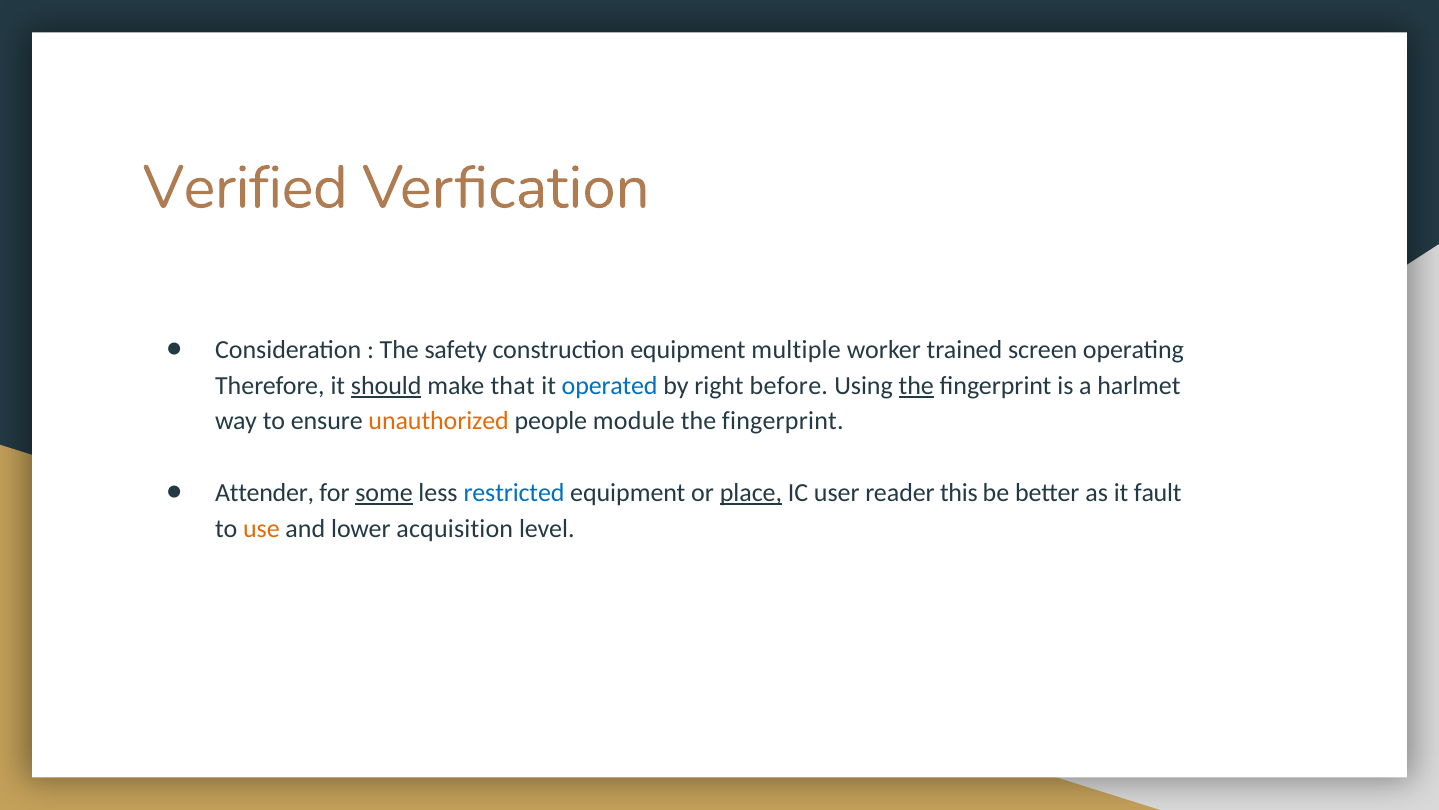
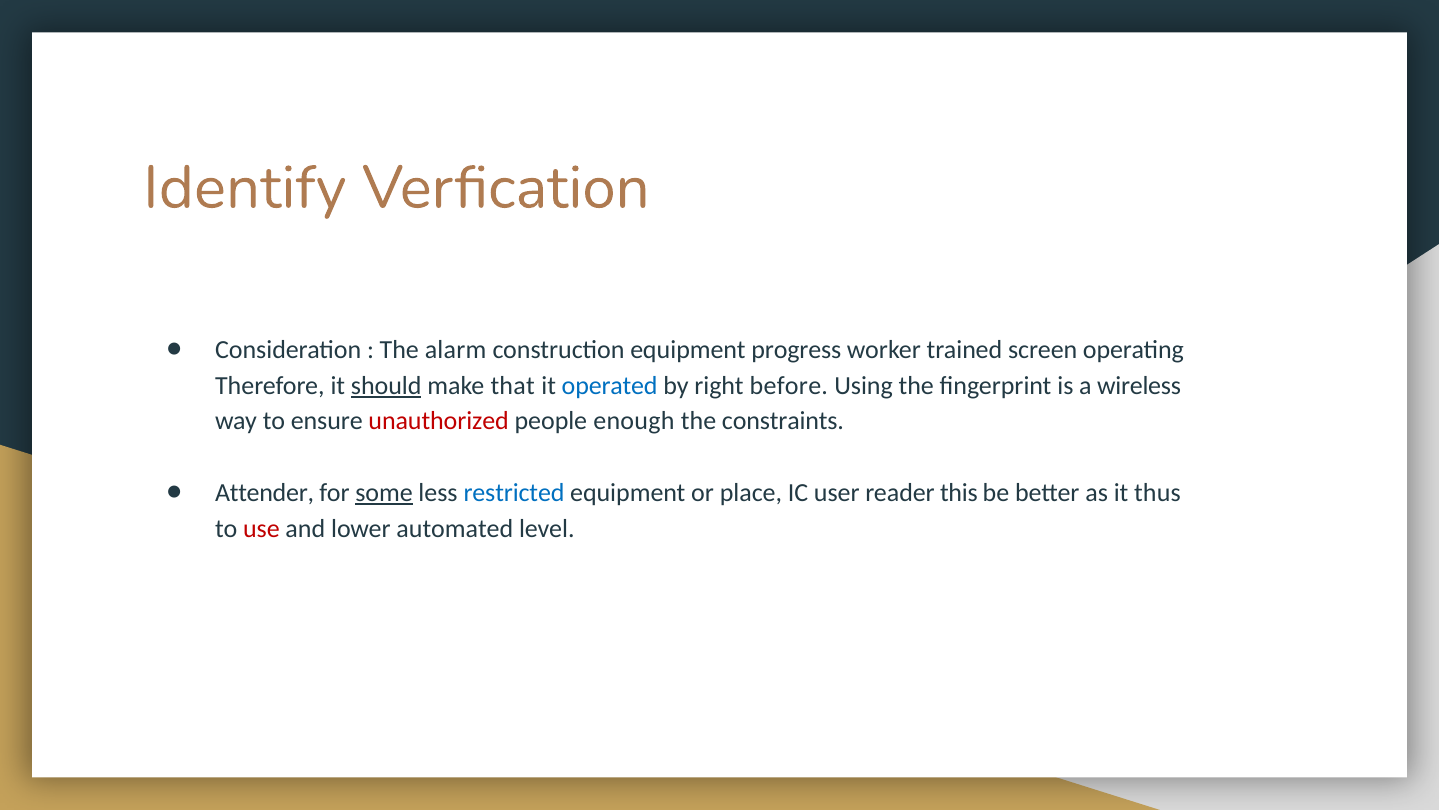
Verified: Verified -> Identify (245, 188)
safety: safety -> alarm (456, 350)
multiple: multiple -> progress (796, 350)
the underline: present -> none (916, 385)
harlmet: harlmet -> wireless (1139, 385)
unauthorized colour: orange -> red (439, 421)
module: module -> enough (634, 421)
fingerprint: fingerprint -> constraints (783, 421)
place underline: present -> none (751, 492)
fault: fault -> thus (1157, 492)
use colour: orange -> red (261, 528)
acquisition: acquisition -> automated (455, 528)
